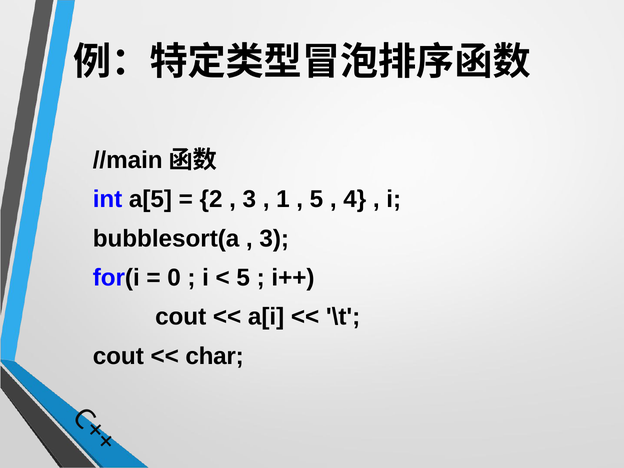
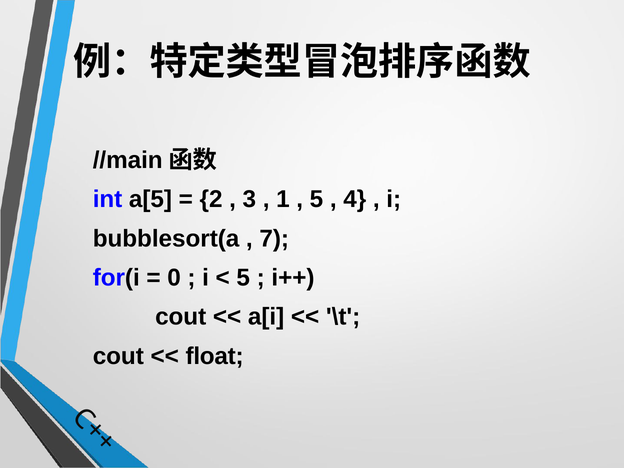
3: 3 -> 7 (274, 239)
char: char -> float (215, 356)
